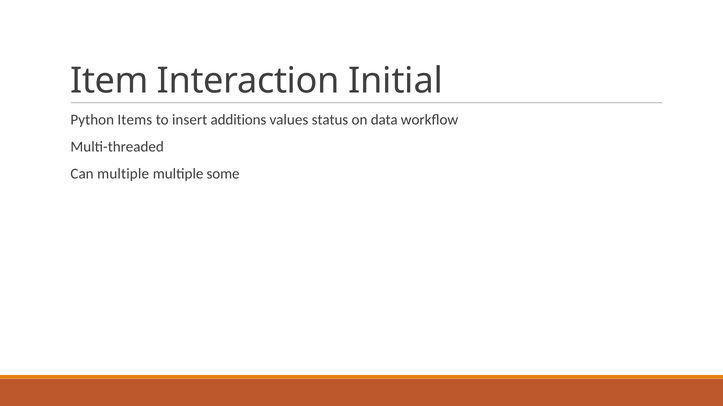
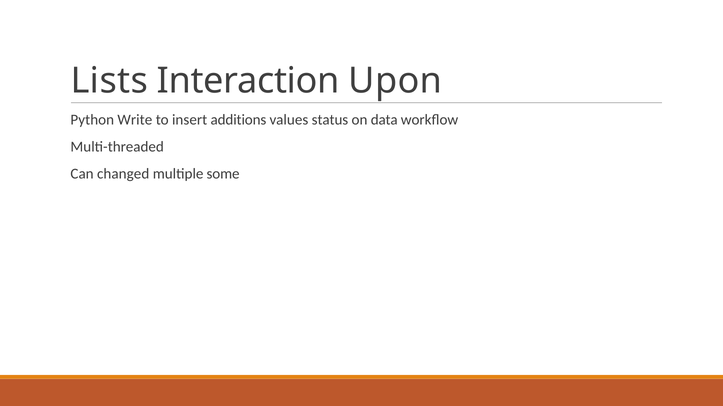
Item: Item -> Lists (109, 81)
Initial: Initial -> Upon (395, 81)
Items: Items -> Write (135, 120)
Can multiple: multiple -> changed (123, 174)
